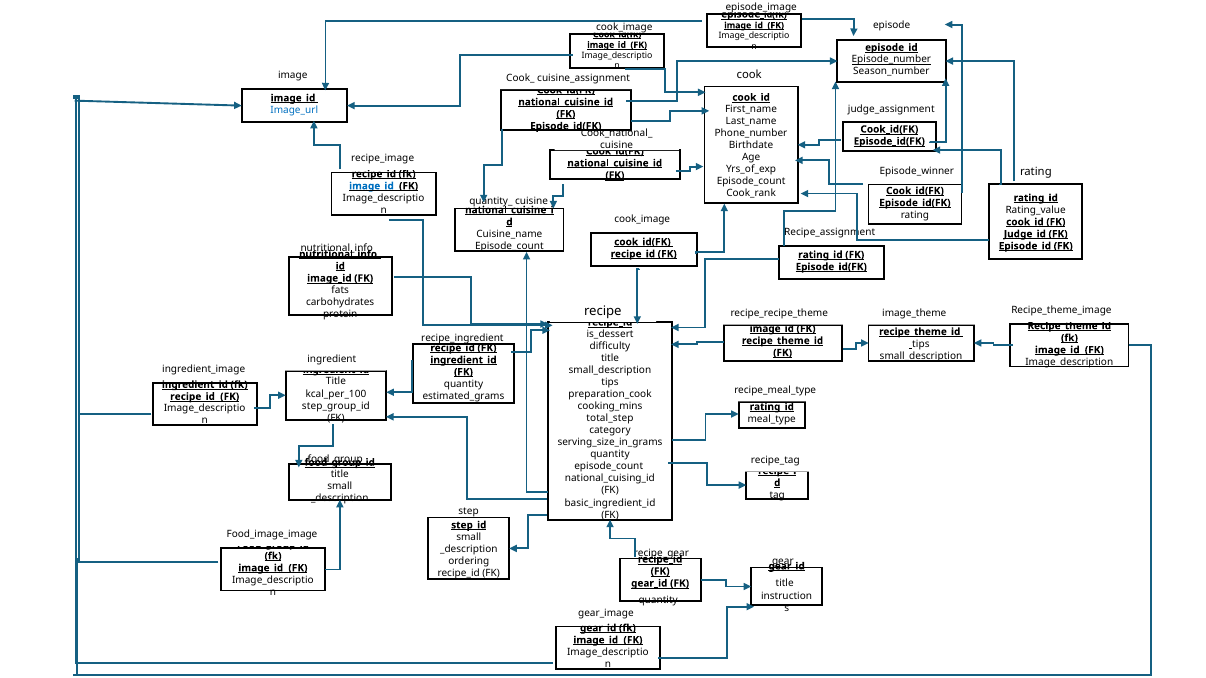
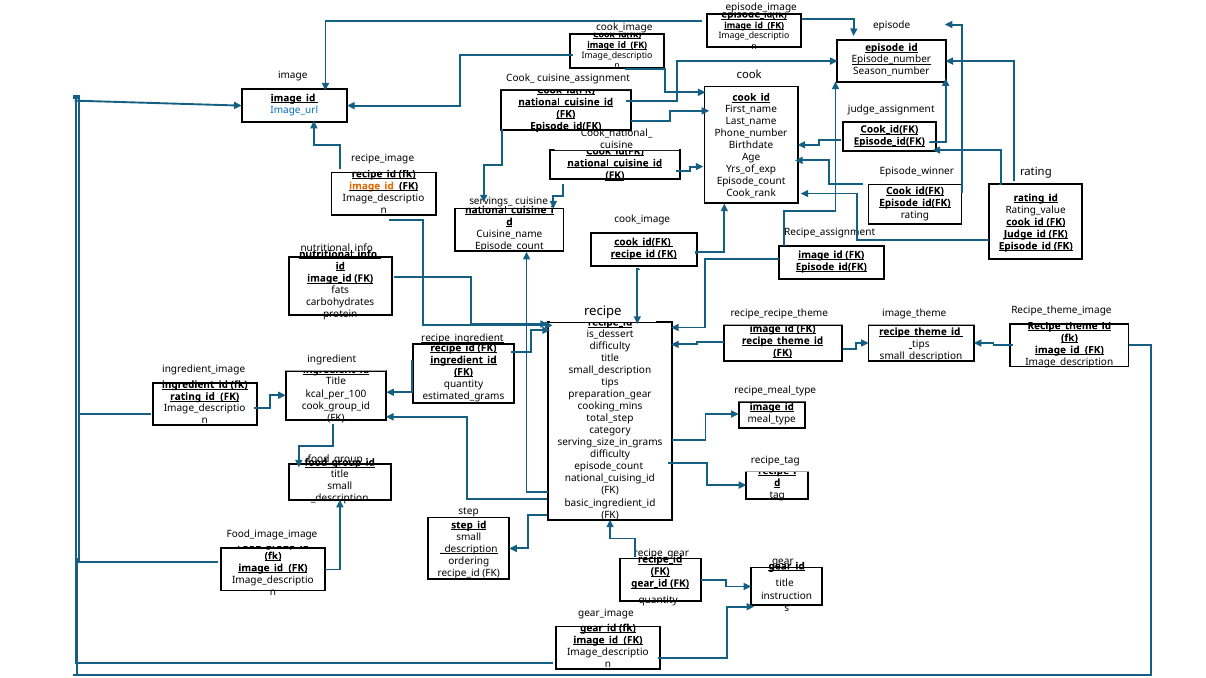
image_id colour: blue -> orange (371, 186)
quantity_: quantity_ -> servings_ (491, 201)
rating_id: rating_id -> image_id (820, 255)
recipe_ingredient underline: none -> present (462, 338)
preparation_cook: preparation_cook -> preparation_gear (610, 395)
recipe_id: recipe_id -> rating_id (193, 397)
step_group_id: step_group_id -> cook_group_id (336, 406)
rating_id: rating_id -> image_id (772, 407)
quantity: quantity -> difficulty (610, 455)
_description underline: none -> present (469, 549)
